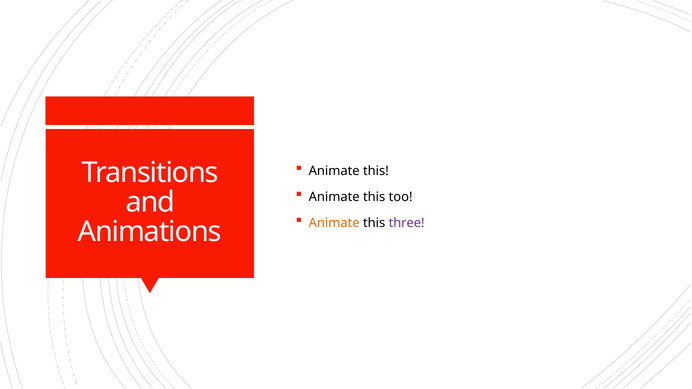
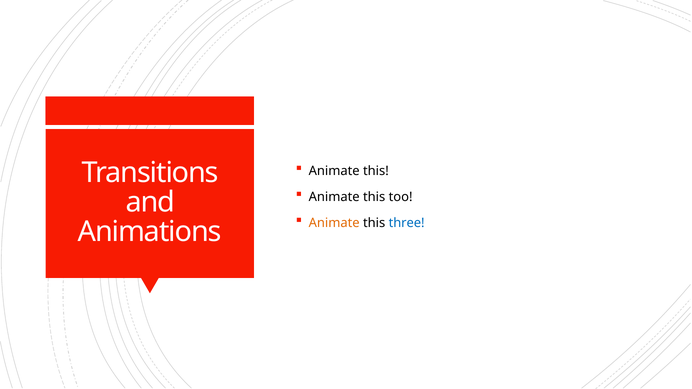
three colour: purple -> blue (407, 223)
